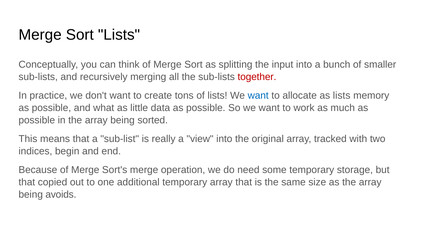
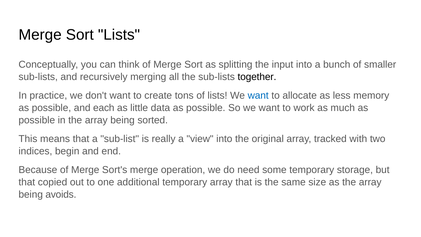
together colour: red -> black (257, 77)
as lists: lists -> less (342, 95)
what: what -> each (104, 108)
